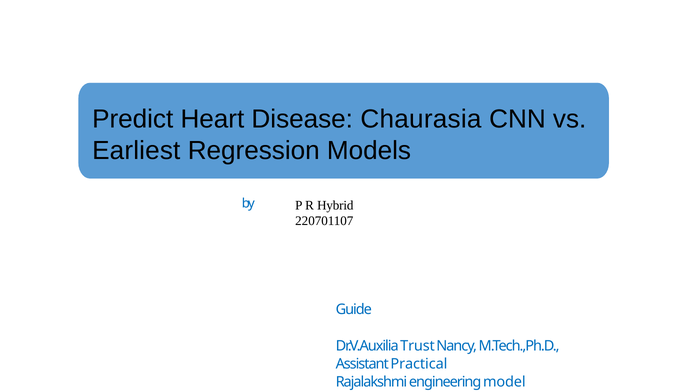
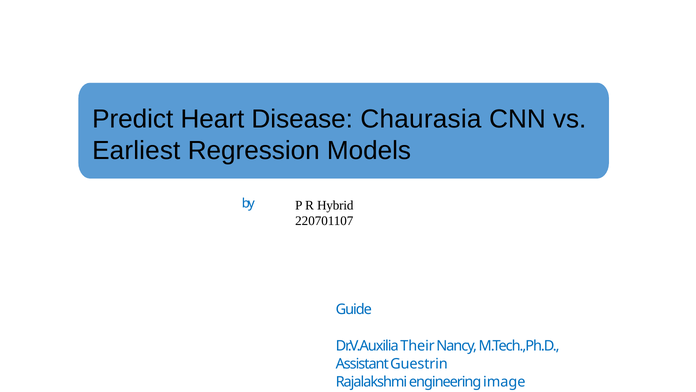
Trust: Trust -> Their (418, 345)
Practical: Practical -> Guestrin (419, 363)
model: model -> image (504, 382)
